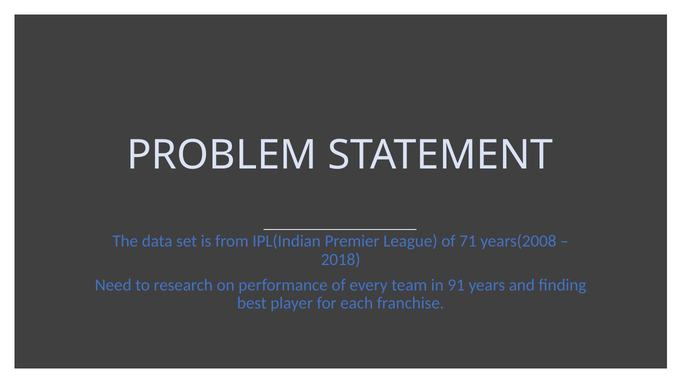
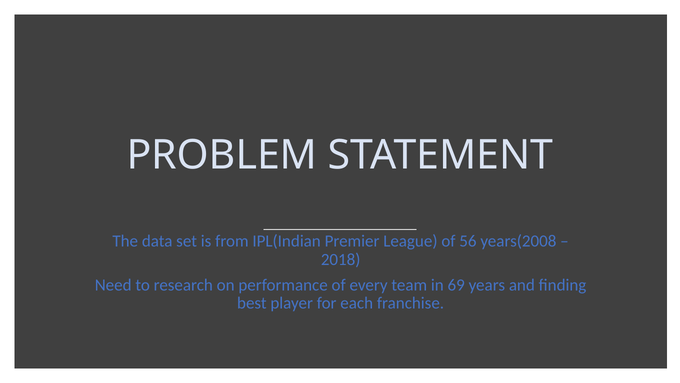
71: 71 -> 56 (468, 241)
91: 91 -> 69 (456, 285)
